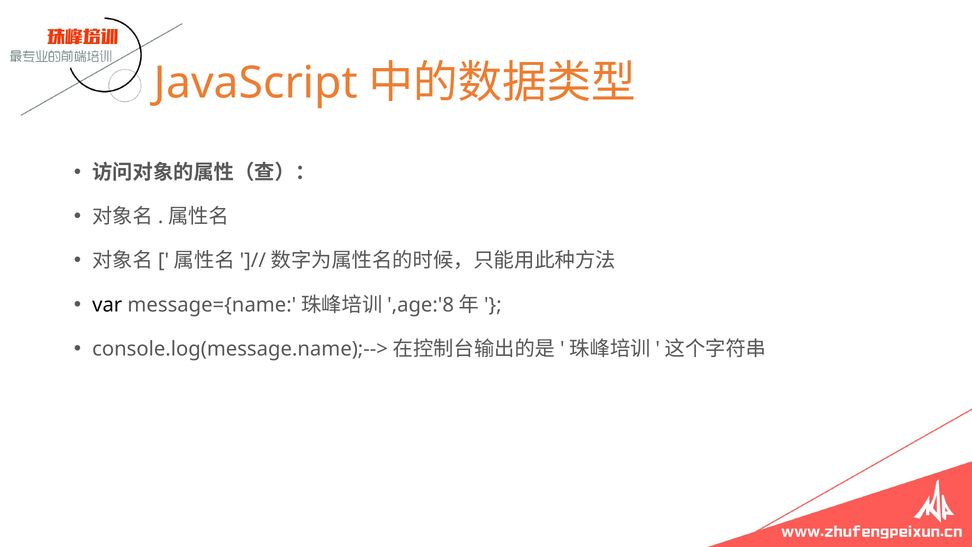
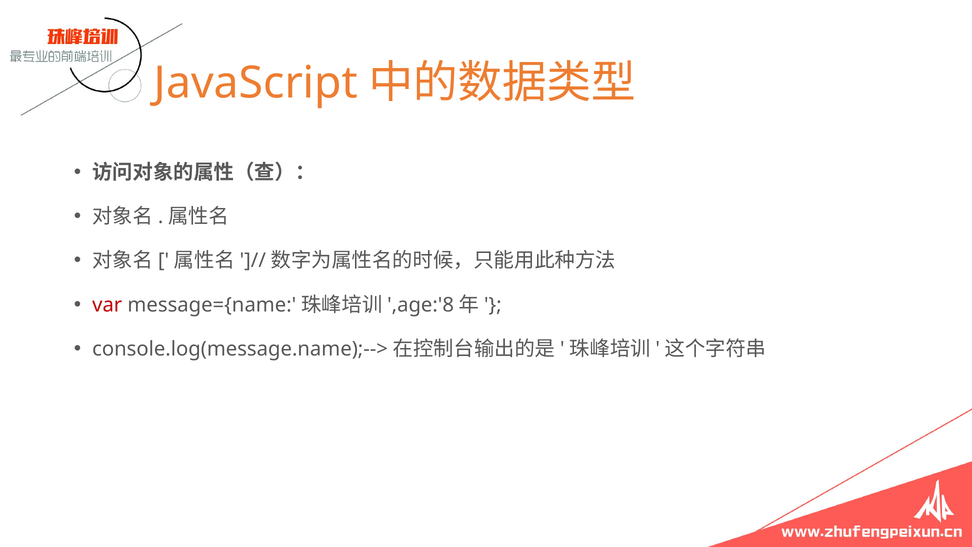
var colour: black -> red (107, 305)
